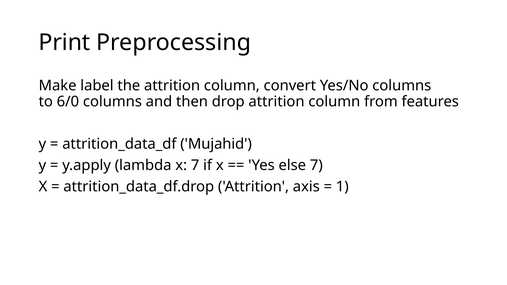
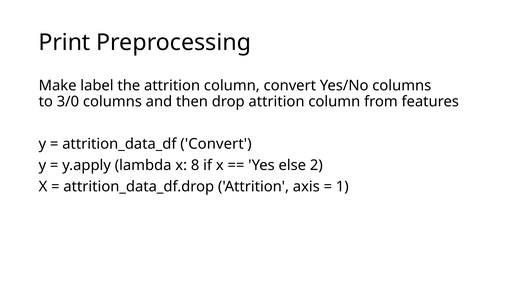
6/0: 6/0 -> 3/0 (68, 102)
attrition_data_df Mujahid: Mujahid -> Convert (216, 144)
x 7: 7 -> 8 (195, 165)
else 7: 7 -> 2 (316, 165)
